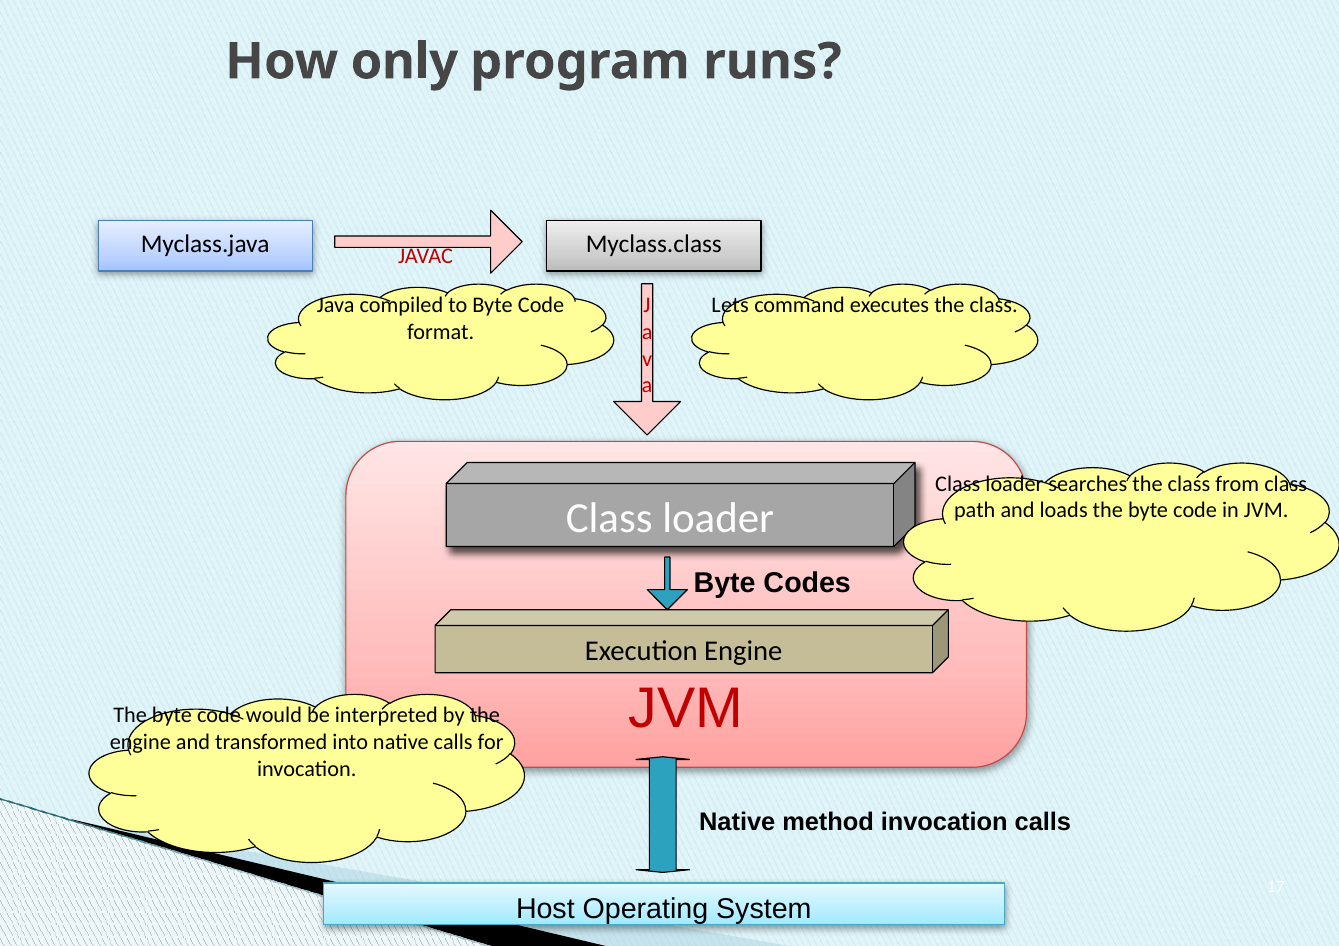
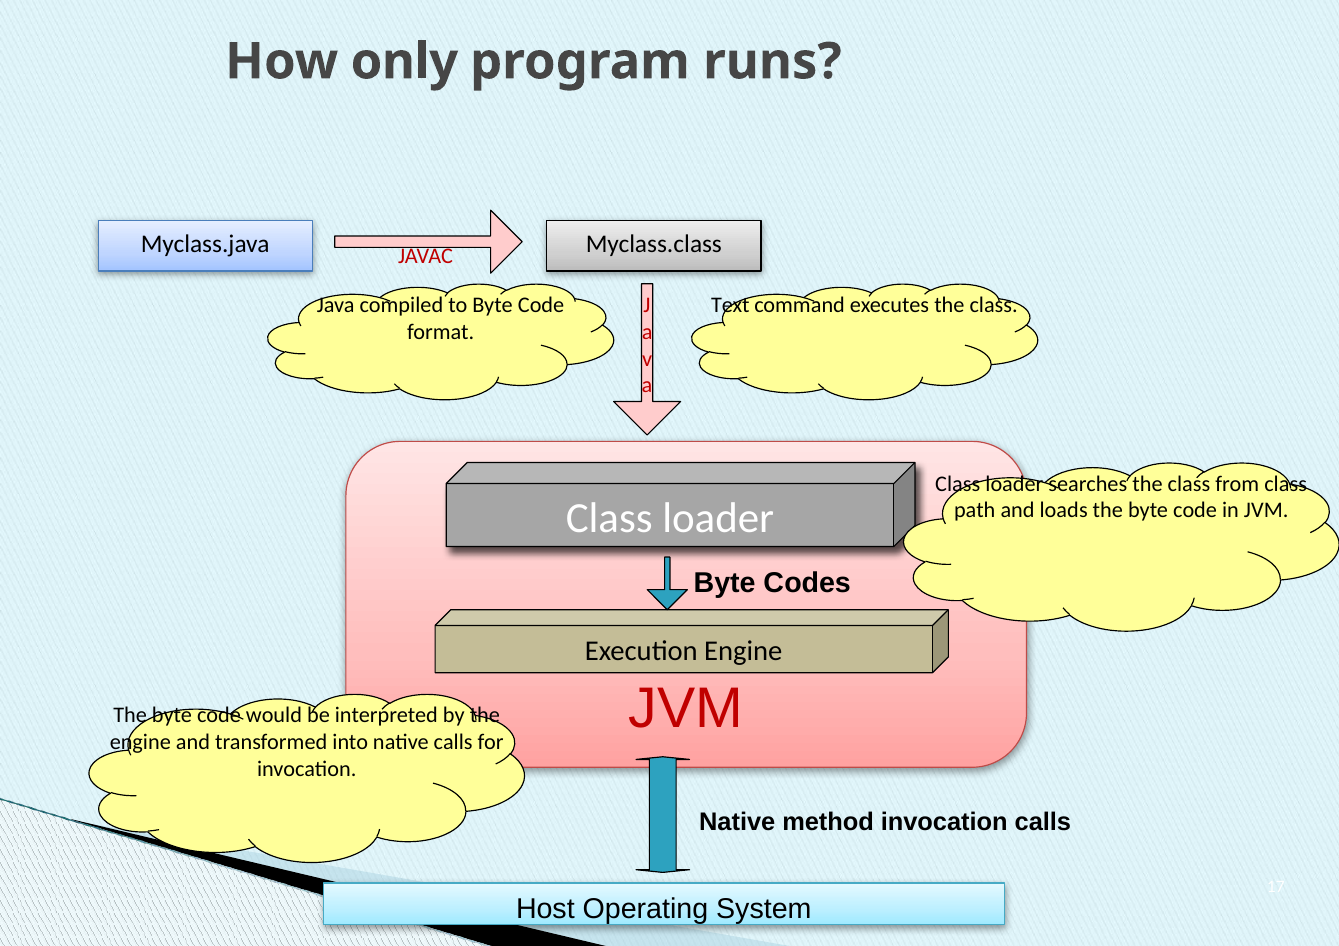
Lets: Lets -> Text (730, 305)
